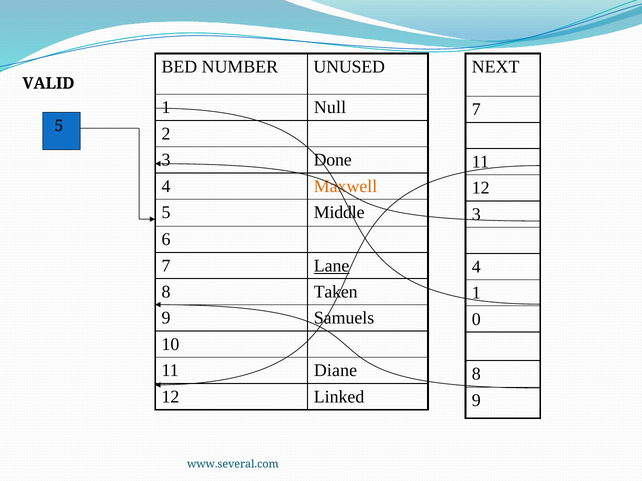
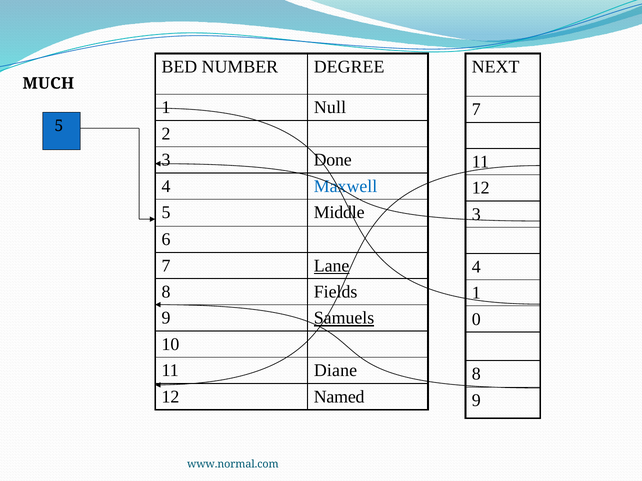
UNUSED: UNUSED -> DEGREE (349, 67)
VALID: VALID -> MUCH (48, 83)
Maxwell colour: orange -> blue (346, 186)
Taken: Taken -> Fields (336, 292)
Samuels underline: none -> present (344, 318)
Linked: Linked -> Named (339, 397)
www.several.com: www.several.com -> www.normal.com (233, 464)
